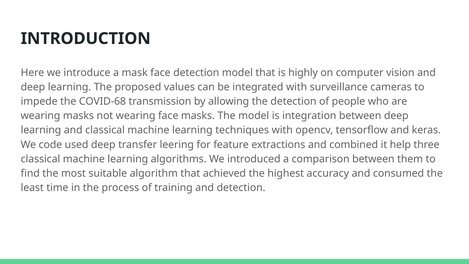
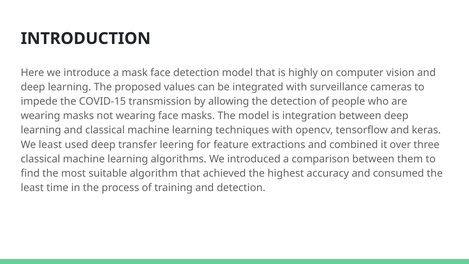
COVID-68: COVID-68 -> COVID-15 (102, 101)
We code: code -> least (50, 144)
help: help -> over (400, 144)
